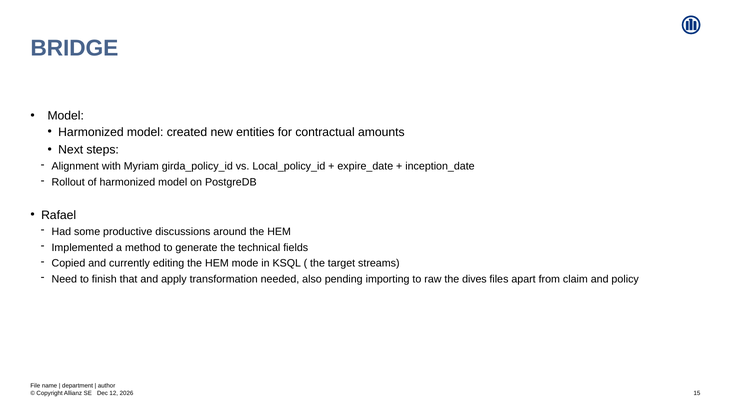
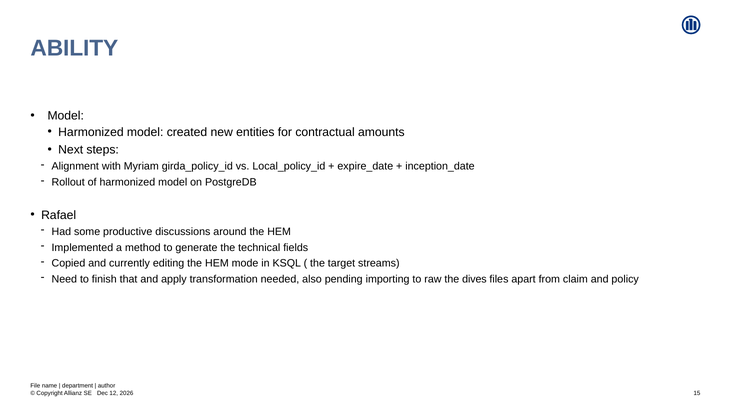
BRIDGE: BRIDGE -> ABILITY (74, 48)
